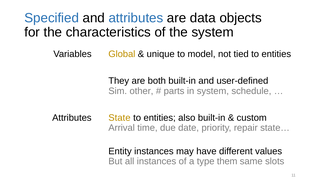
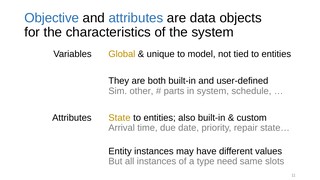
Specified: Specified -> Objective (52, 18)
them: them -> need (227, 161)
